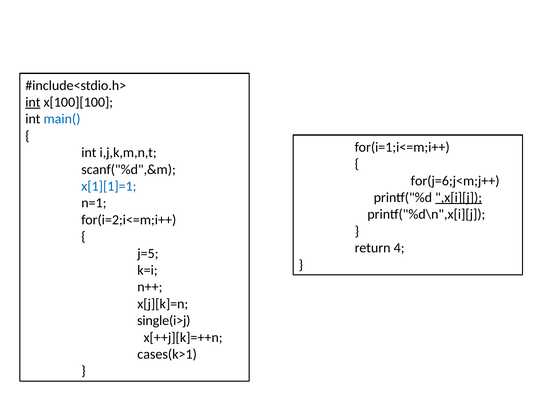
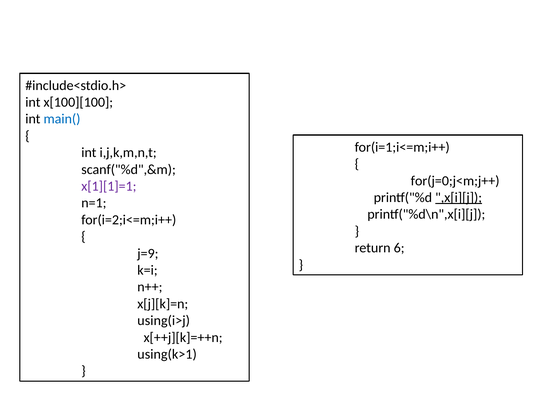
int underline: present -> none (33, 102)
for(j=6;j<m;j++: for(j=6;j<m;j++ -> for(j=0;j<m;j++ (455, 181)
x[1][1]=1 colour: blue -> purple (109, 186)
4: 4 -> 6 (399, 248)
j=5: j=5 -> j=9 (148, 253)
single(i>j: single(i>j -> using(i>j (164, 321)
cases(k>1: cases(k>1 -> using(k>1 (167, 354)
